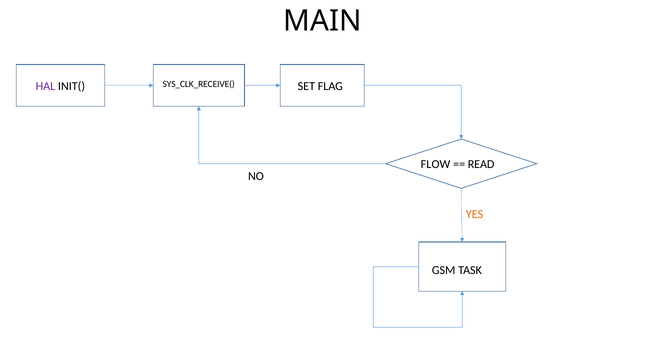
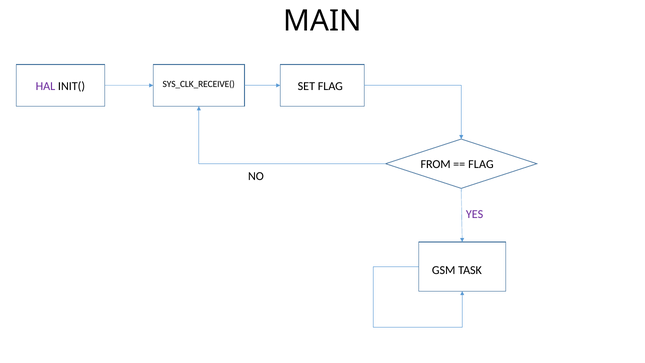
FLOW: FLOW -> FROM (436, 164)
READ: READ -> FLAG (481, 164)
YES colour: orange -> purple (475, 214)
